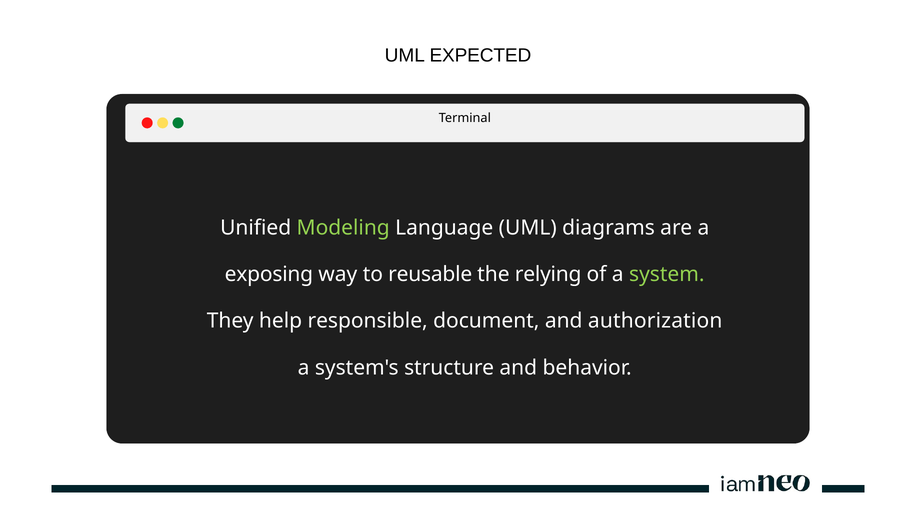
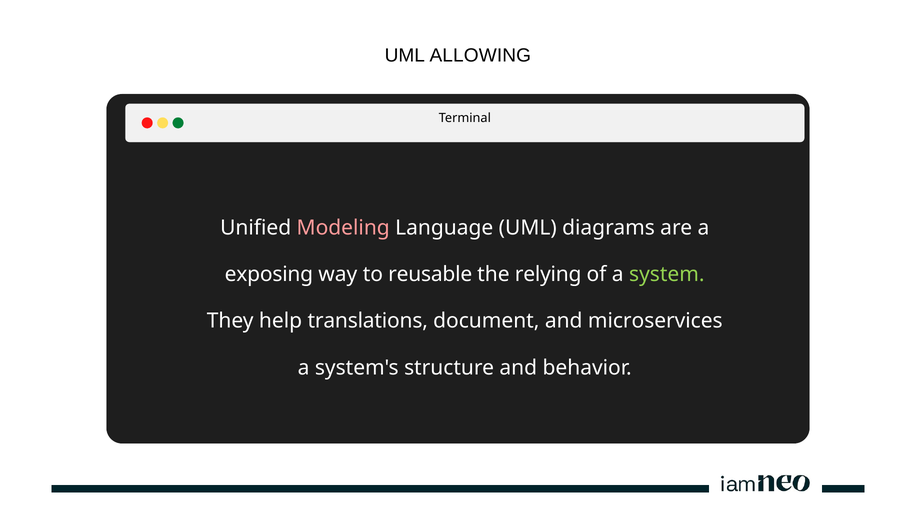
EXPECTED: EXPECTED -> ALLOWING (480, 56)
Modeling colour: light green -> pink (343, 228)
responsible: responsible -> translations (368, 321)
authorization: authorization -> microservices (655, 321)
